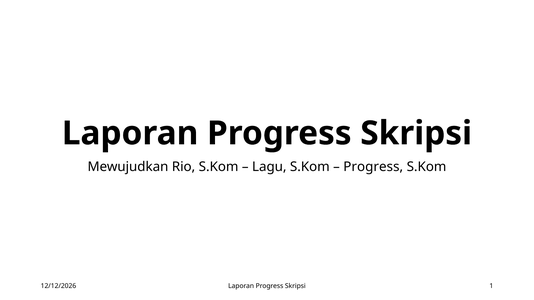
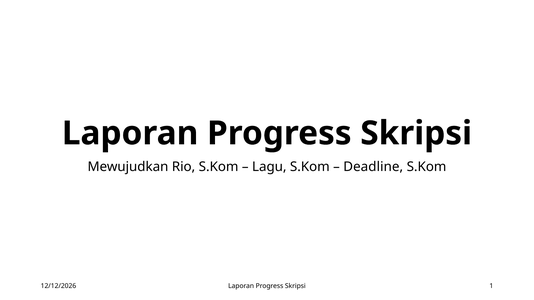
Progress: Progress -> Deadline (373, 167)
